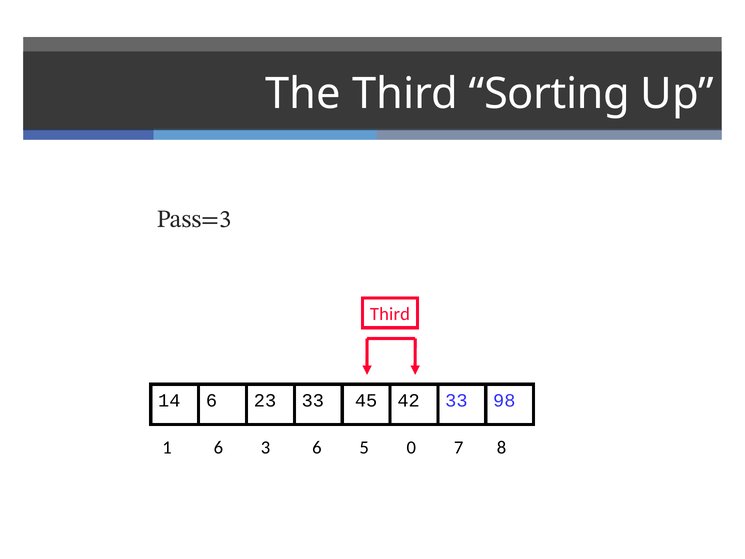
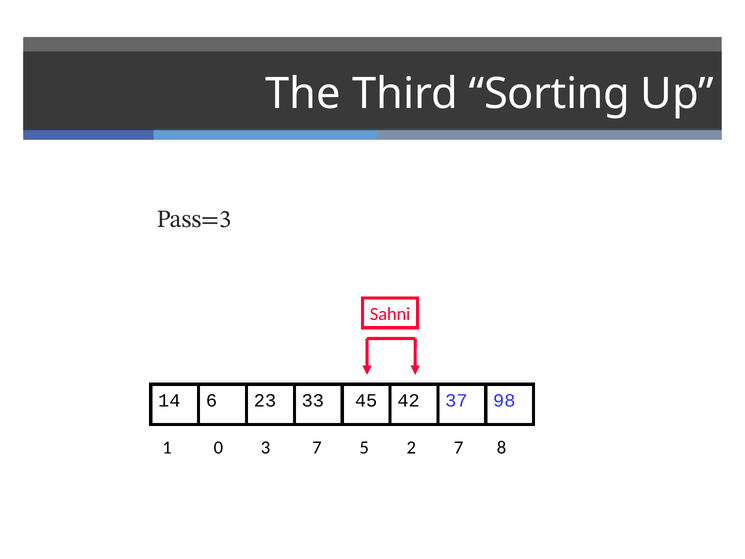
Third: Third -> Sahni (390, 314)
45 33: 33 -> 37 (456, 400)
1 6: 6 -> 0 (218, 447)
3 6: 6 -> 7 (317, 447)
0: 0 -> 2 (411, 447)
